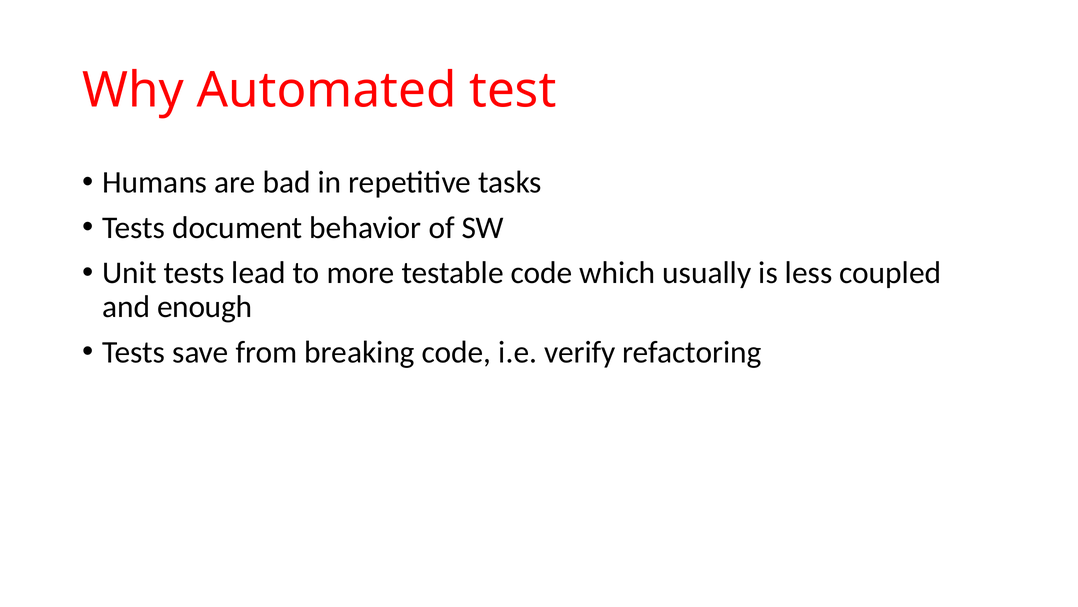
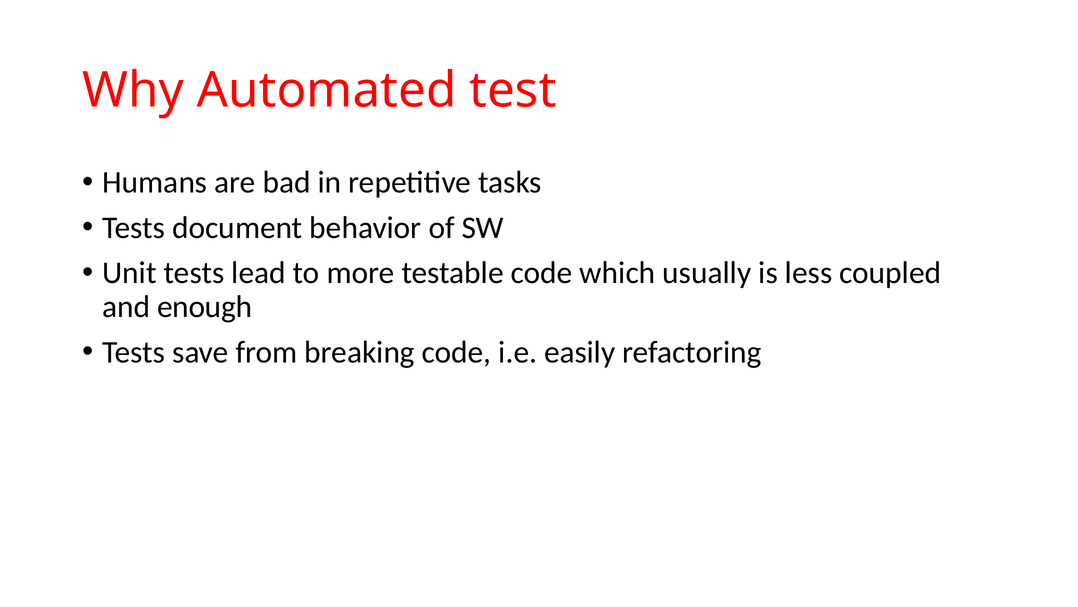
verify: verify -> easily (580, 352)
